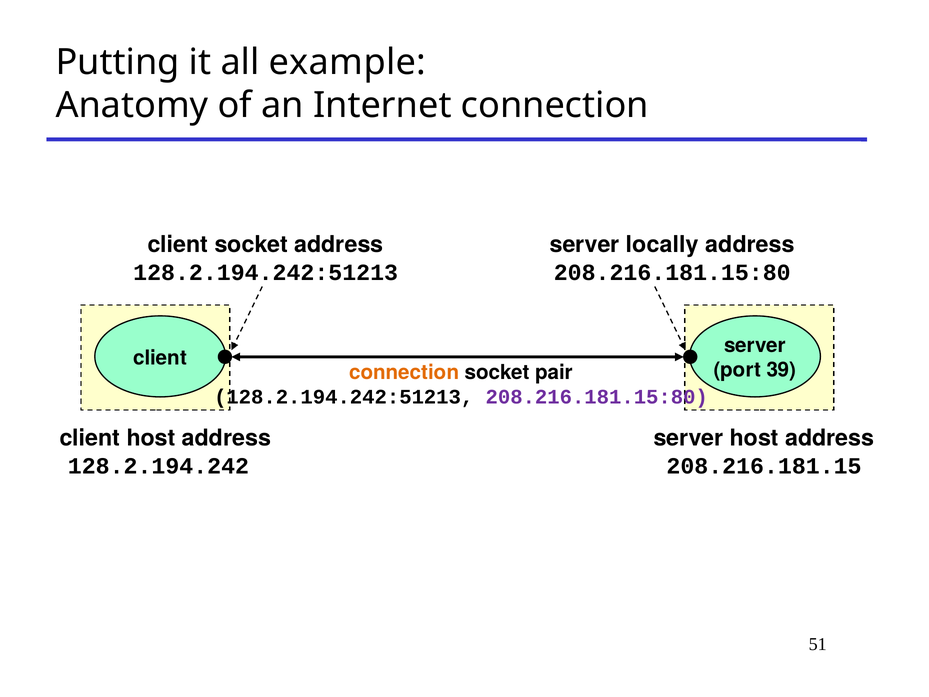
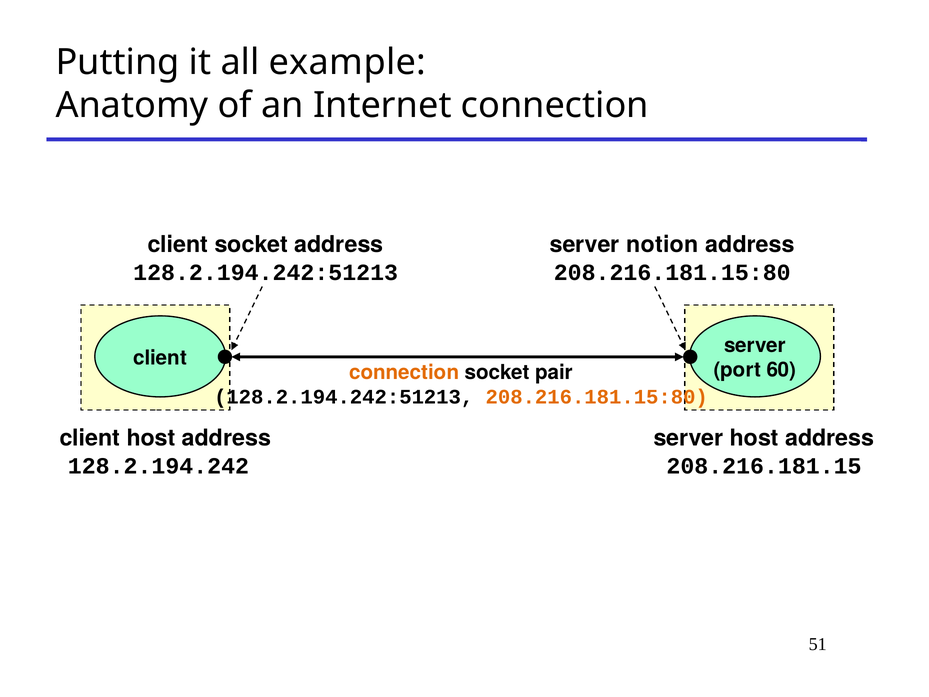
locally: locally -> notion (662, 245)
39: 39 -> 60 (781, 370)
208.216.181.15:80 colour: purple -> orange (597, 397)
